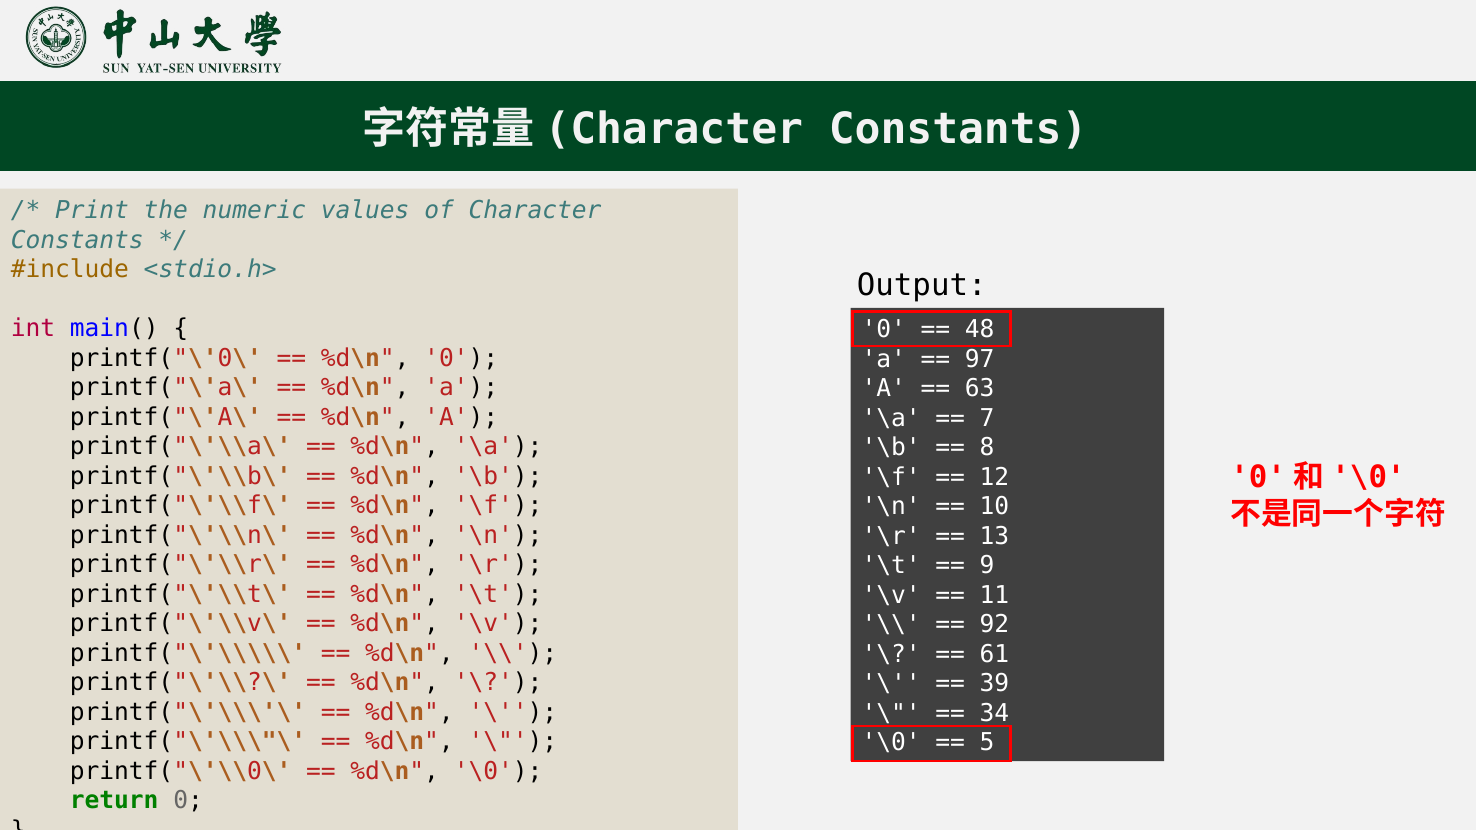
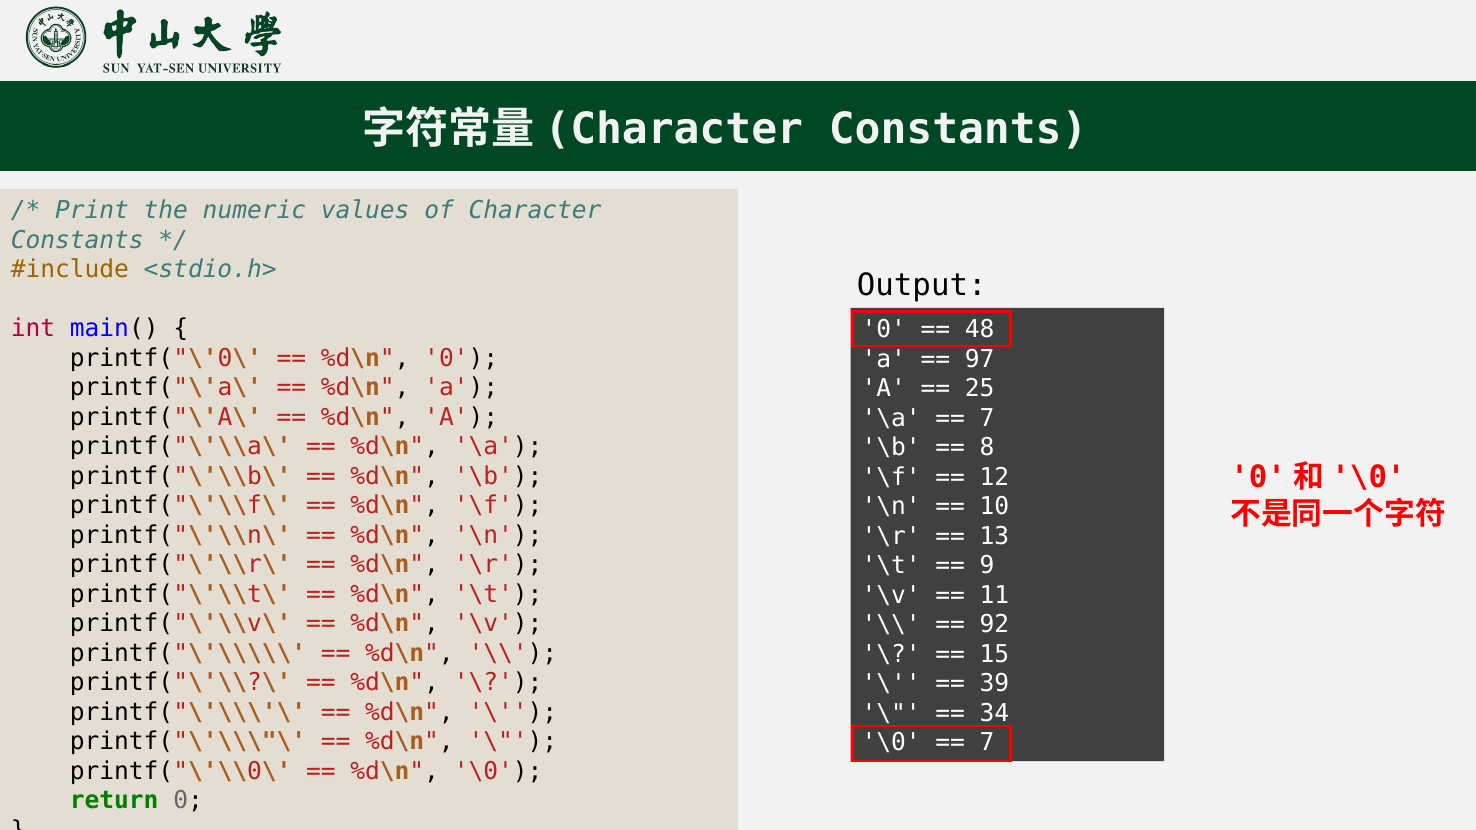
63: 63 -> 25 (980, 389)
61: 61 -> 15 (994, 654)
5: 5 -> 7 (987, 743)
